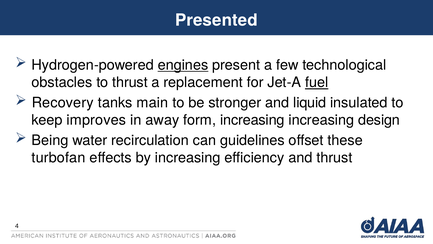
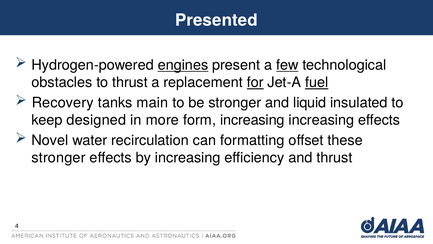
few underline: none -> present (287, 65)
for underline: none -> present (255, 82)
improves: improves -> designed (96, 120)
away: away -> more (162, 120)
increasing design: design -> effects (379, 120)
Being: Being -> Novel (50, 140)
guidelines: guidelines -> formatting (252, 140)
turbofan: turbofan -> stronger (59, 157)
